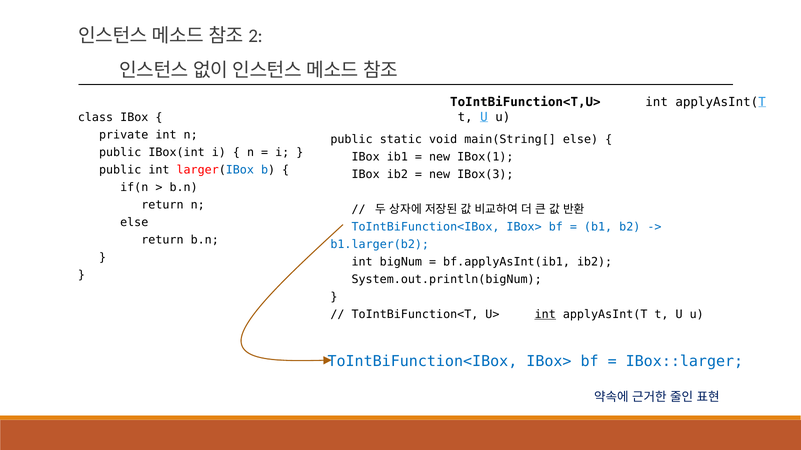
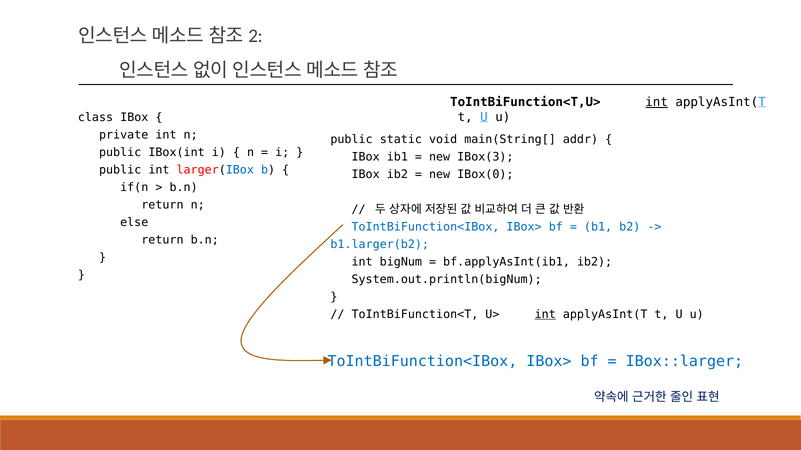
int underline: none -> present (657, 102)
main(String[ else: else -> addr (580, 139)
IBox(1: IBox(1 -> IBox(3 (485, 157)
IBox(3: IBox(3 -> IBox(0 (485, 174)
